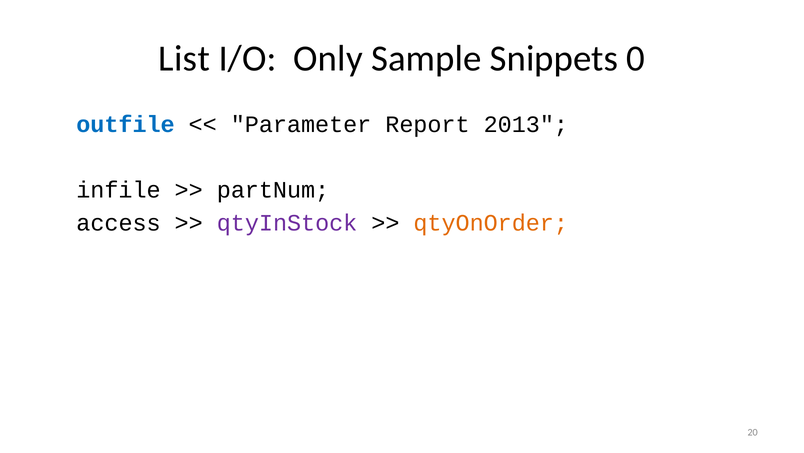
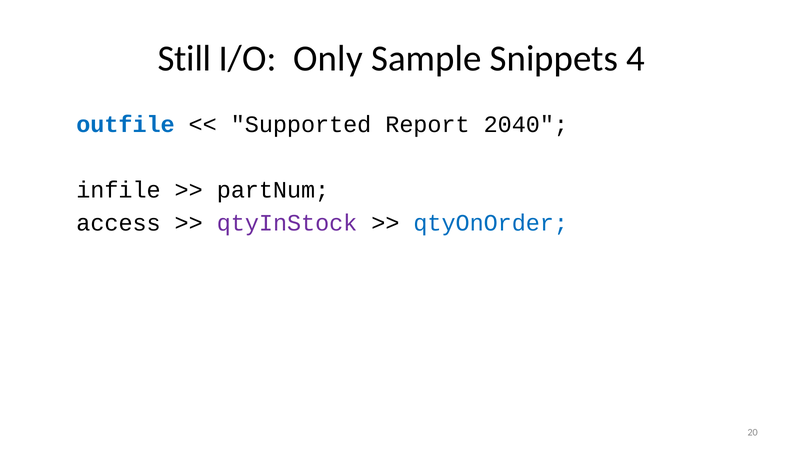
List: List -> Still (184, 58)
0: 0 -> 4 (636, 58)
Parameter: Parameter -> Supported (301, 124)
2013: 2013 -> 2040 (526, 124)
qtyOnOrder colour: orange -> blue (491, 223)
